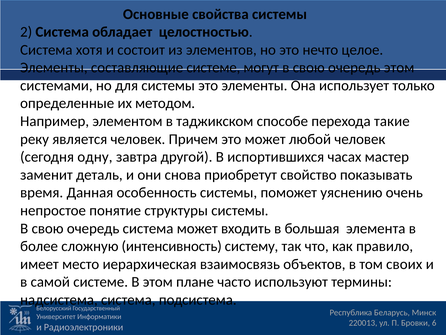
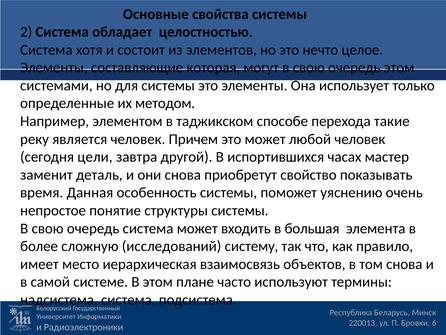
составляющие системе: системе -> которая (213, 68)
одну: одну -> цели (95, 157)
интенсивность: интенсивность -> исследований (172, 246)
том своих: своих -> снова (404, 264)
